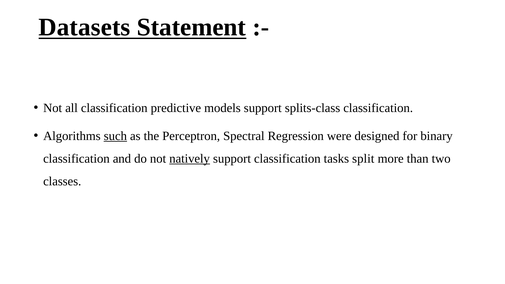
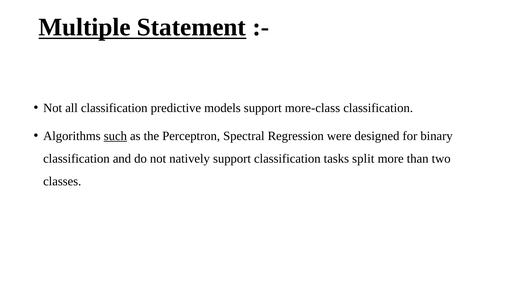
Datasets: Datasets -> Multiple (85, 27)
splits-class: splits-class -> more-class (312, 108)
natively underline: present -> none (190, 159)
